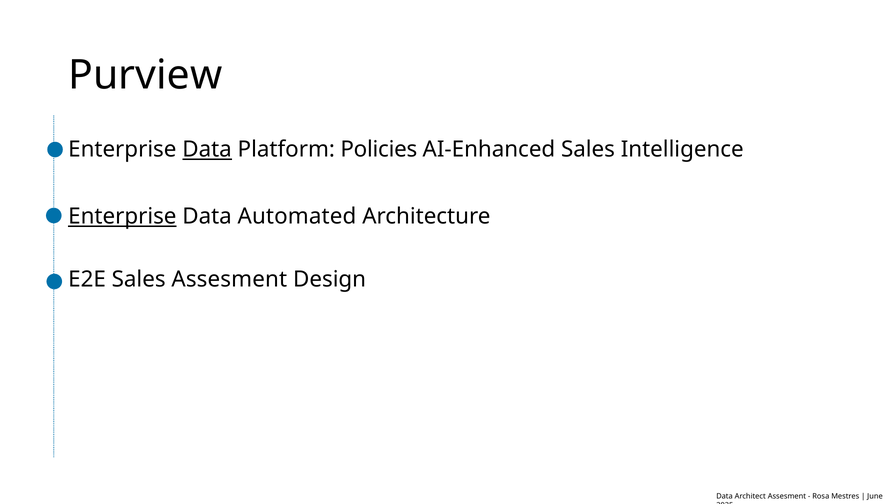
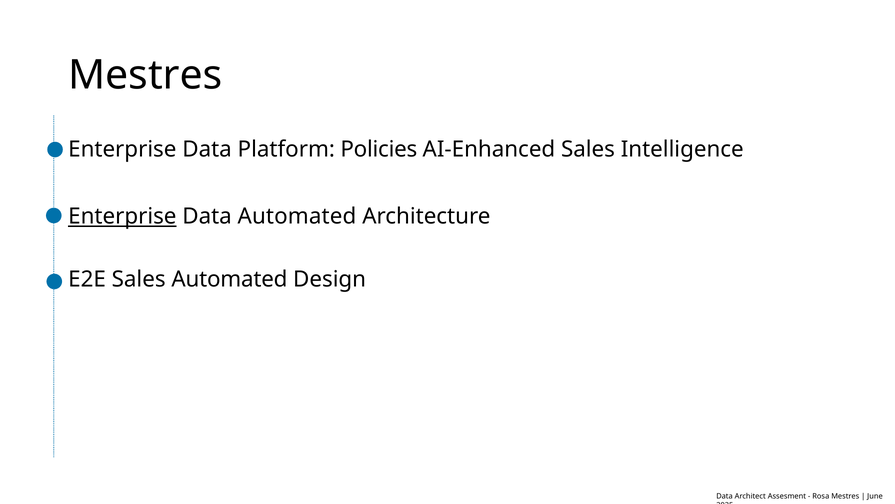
Purview: Purview -> Mestres (145, 75)
Data underline: present -> none (207, 149)
Sales Assesment: Assesment -> Automated (229, 279)
